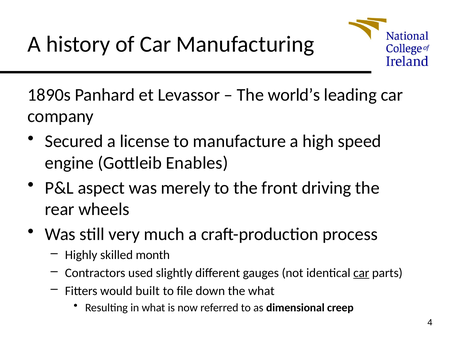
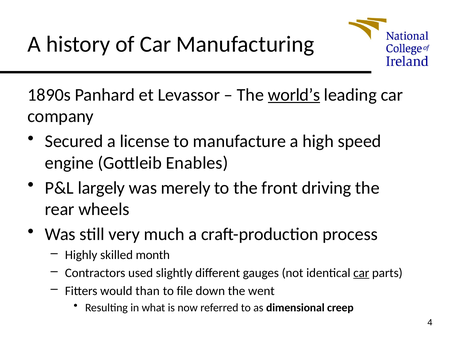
world’s underline: none -> present (294, 95)
aspect: aspect -> largely (101, 188)
built: built -> than (148, 291)
the what: what -> went (261, 291)
